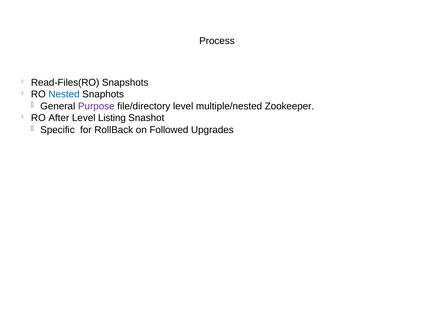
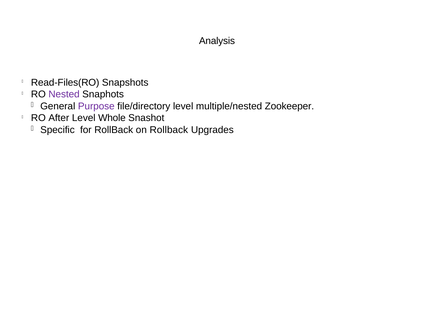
Process: Process -> Analysis (217, 41)
Nested colour: blue -> purple (64, 95)
Listing: Listing -> Whole (112, 118)
on Followed: Followed -> Rollback (169, 130)
